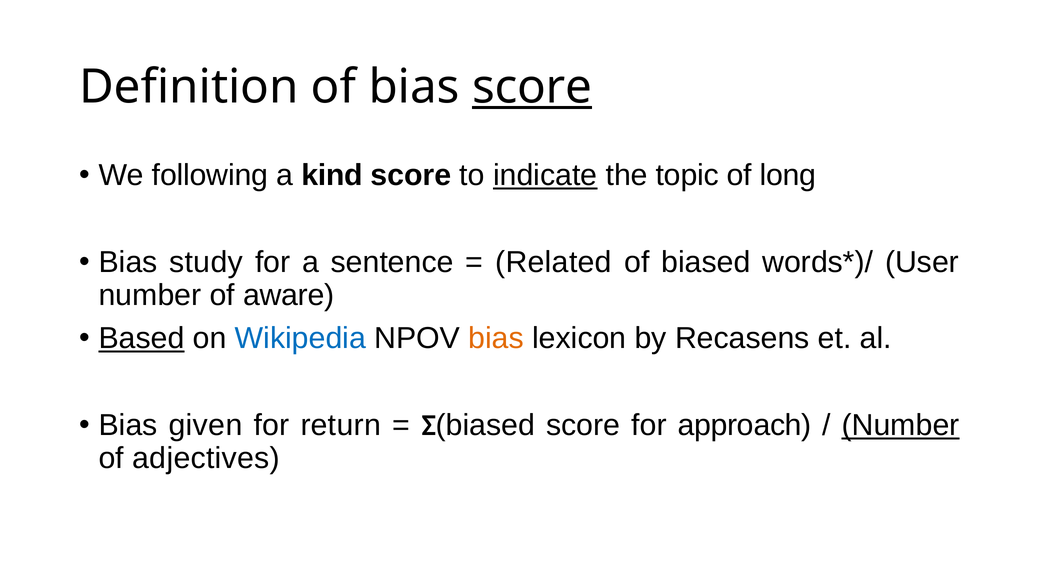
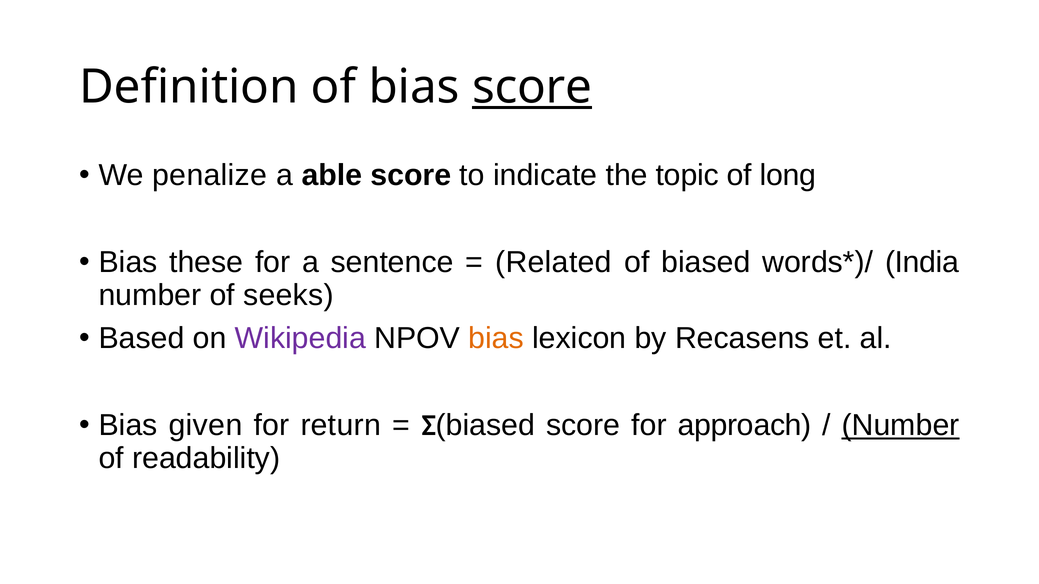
following: following -> penalize (210, 176)
kind: kind -> able (332, 176)
indicate underline: present -> none (545, 176)
study: study -> these (206, 263)
User: User -> India (922, 263)
aware: aware -> seeks (288, 295)
Based underline: present -> none (142, 339)
Wikipedia colour: blue -> purple (300, 339)
adjectives: adjectives -> readability (206, 458)
